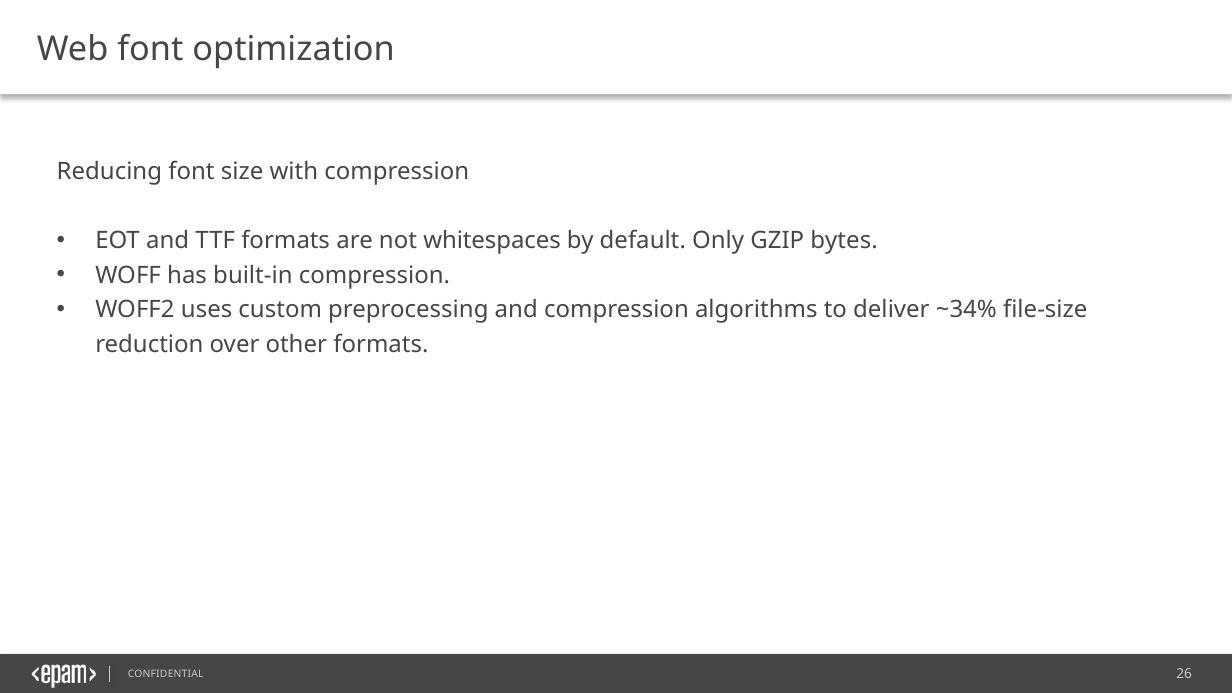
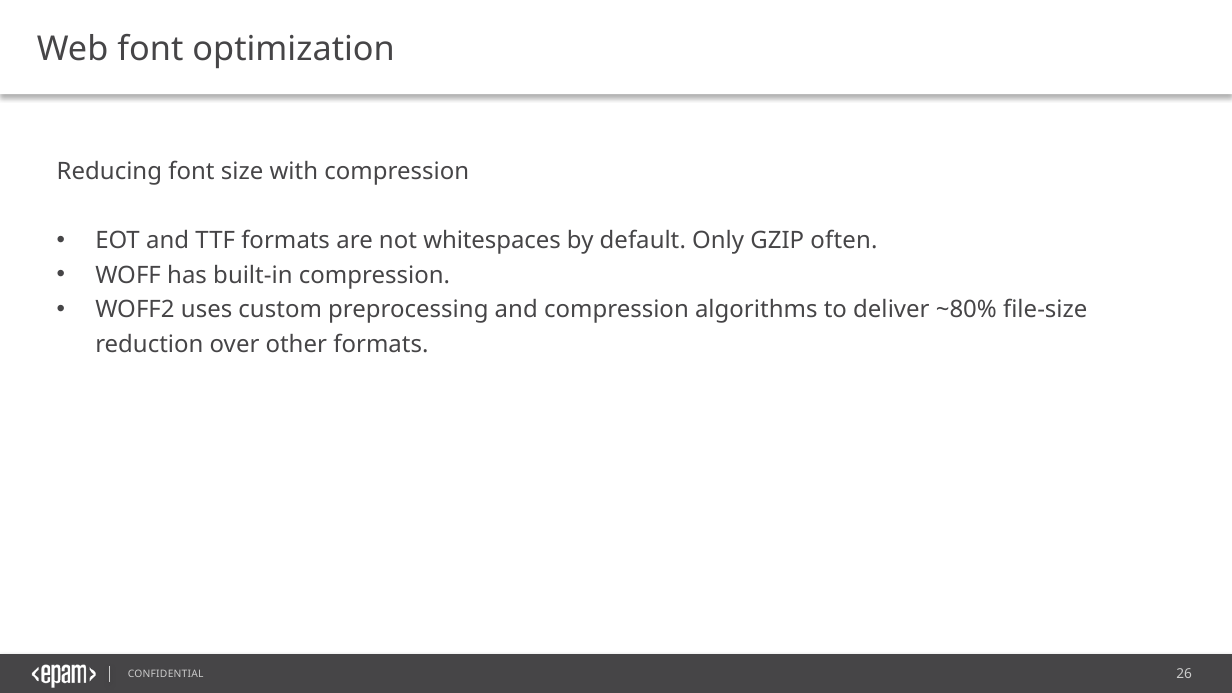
bytes: bytes -> often (844, 241)
~34%: ~34% -> ~80% (966, 310)
